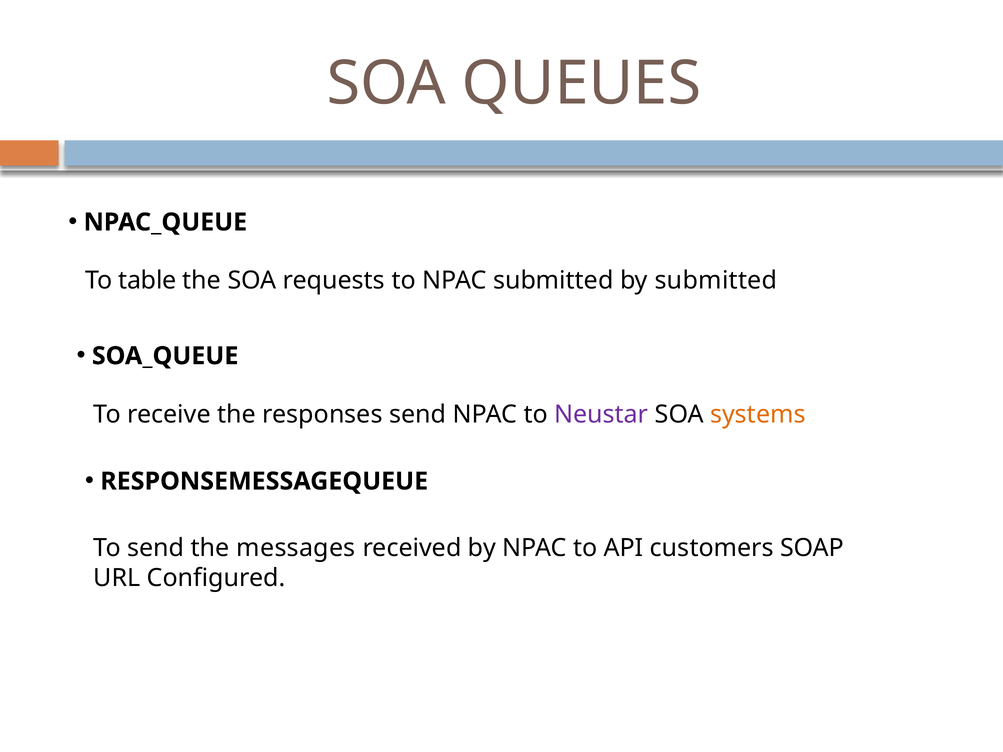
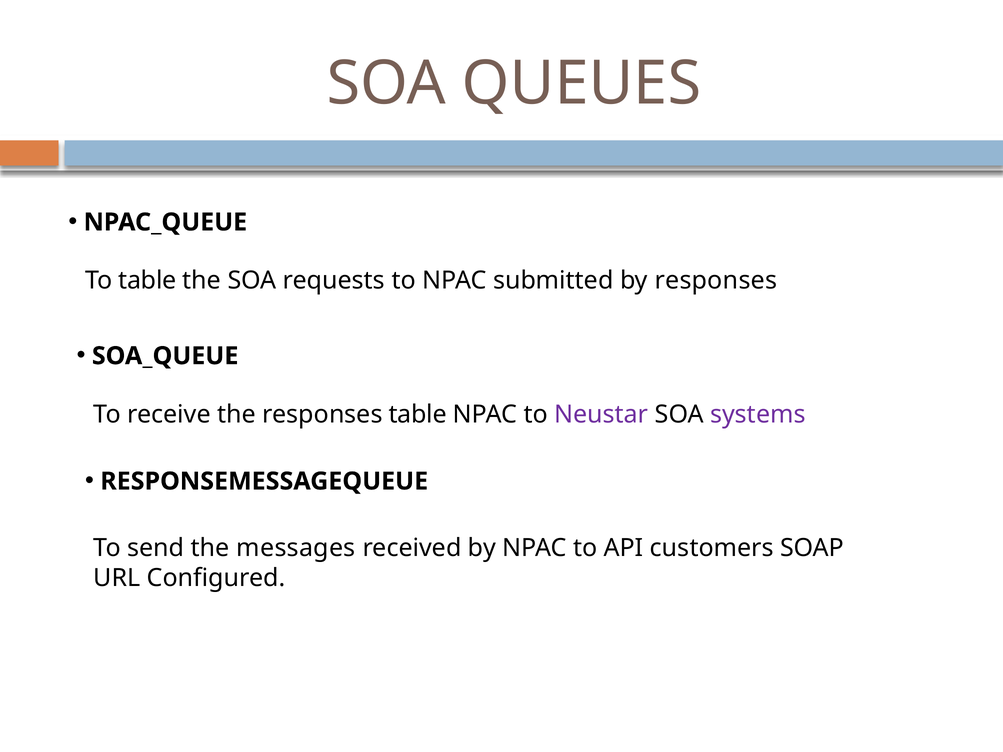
by submitted: submitted -> responses (716, 281)
responses send: send -> table (418, 415)
systems colour: orange -> purple (758, 415)
